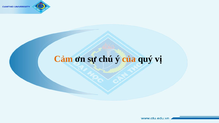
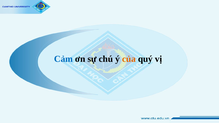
Cảm colour: orange -> blue (64, 59)
